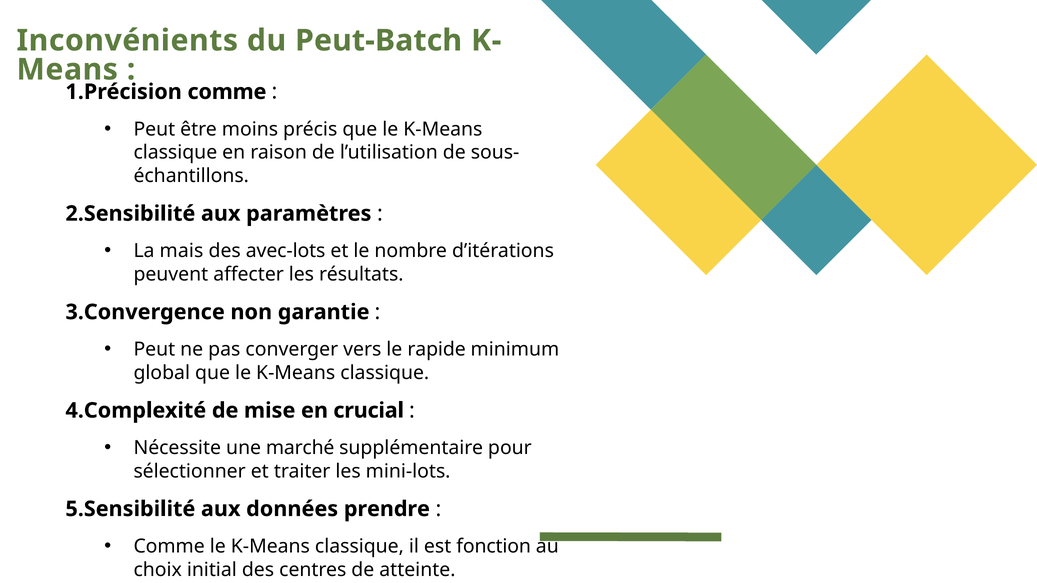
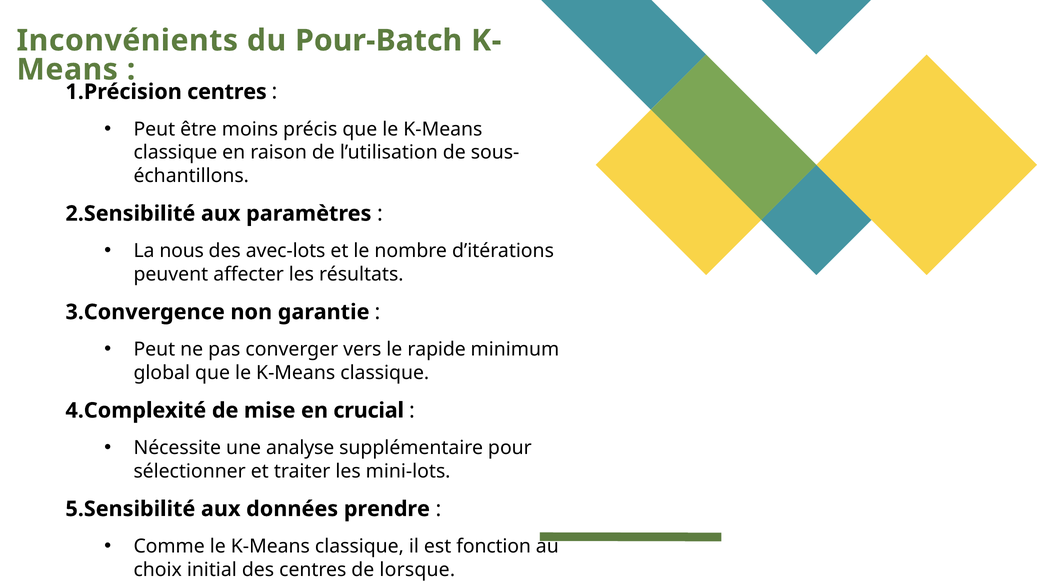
Peut-Batch: Peut-Batch -> Pour-Batch (379, 41)
comme: comme -> centres (227, 92)
mais: mais -> nous (182, 251)
marché: marché -> analyse (300, 448)
atteinte: atteinte -> lorsque (417, 570)
